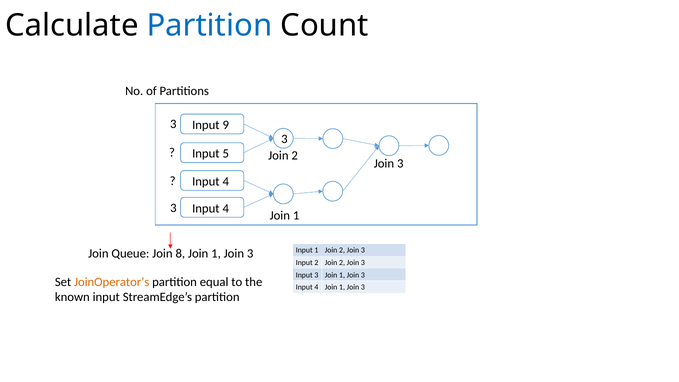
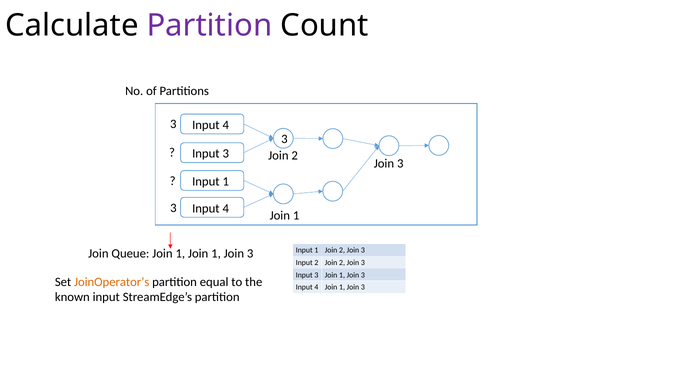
Partition colour: blue -> purple (209, 26)
9: 9 -> 4 (226, 125)
5: 5 -> 3 (226, 154)
4: 4 -> 1 (226, 182)
Queue Join 8: 8 -> 1 (180, 253)
